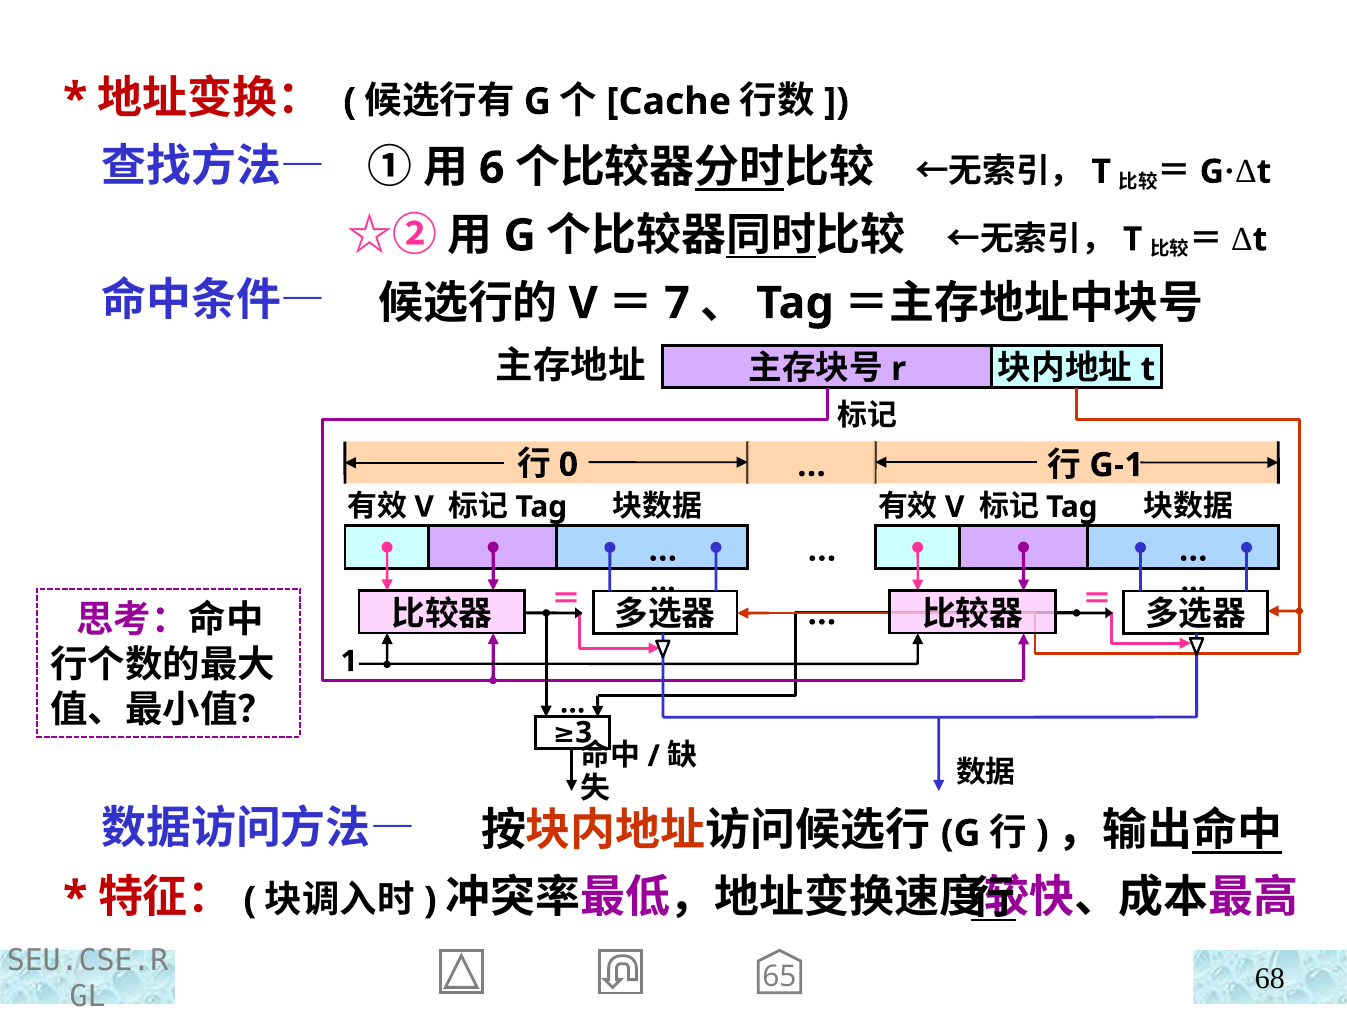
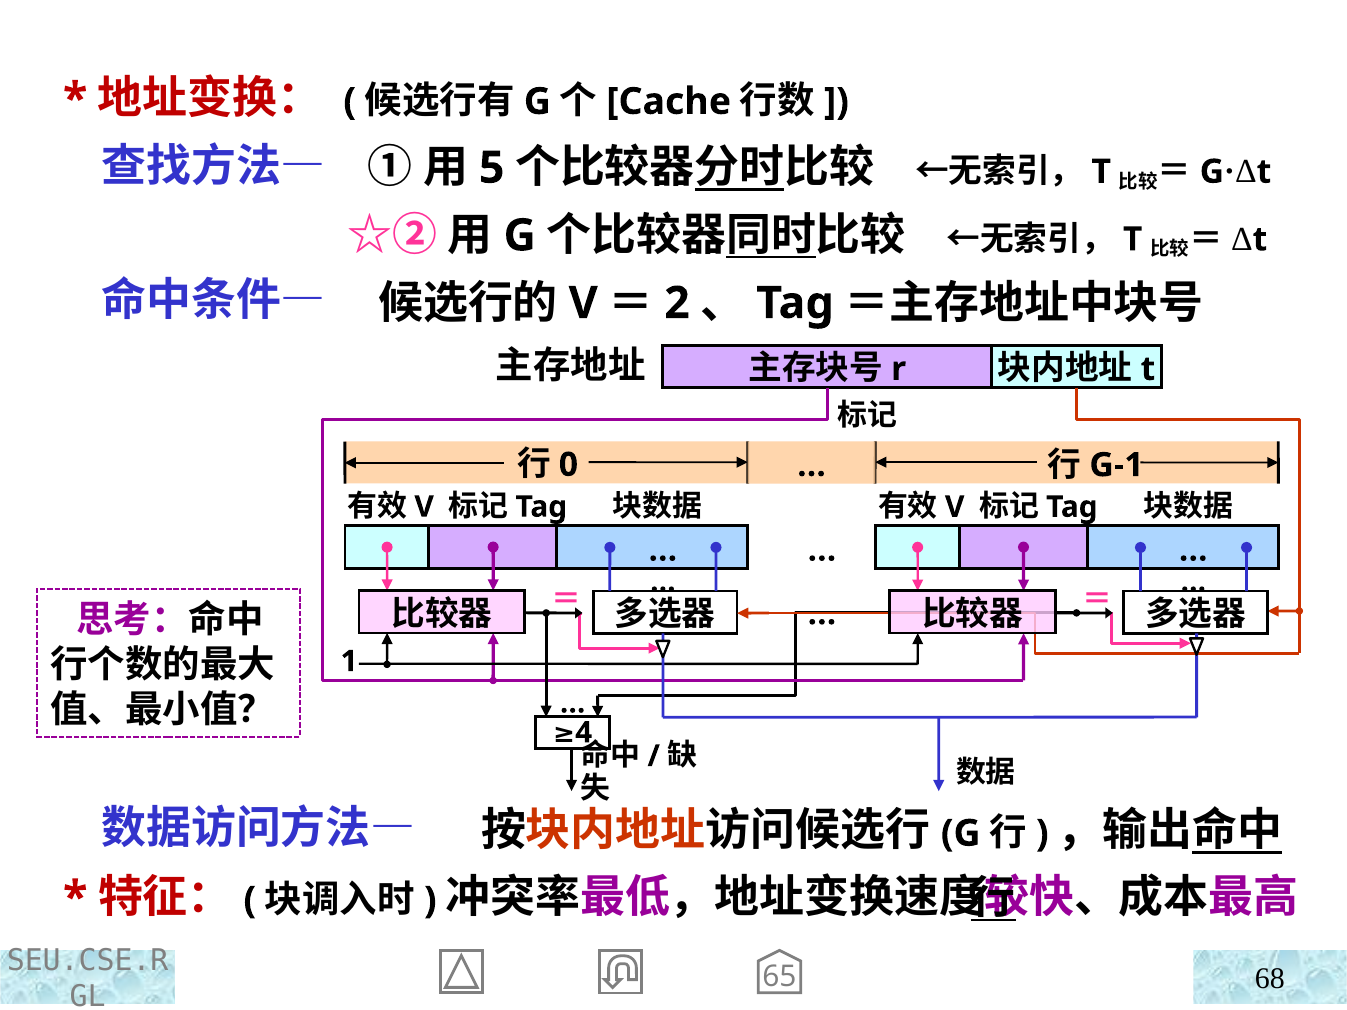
6: 6 -> 5 (492, 168)
7: 7 -> 2 (677, 303)
3: 3 -> 4 (584, 733)
